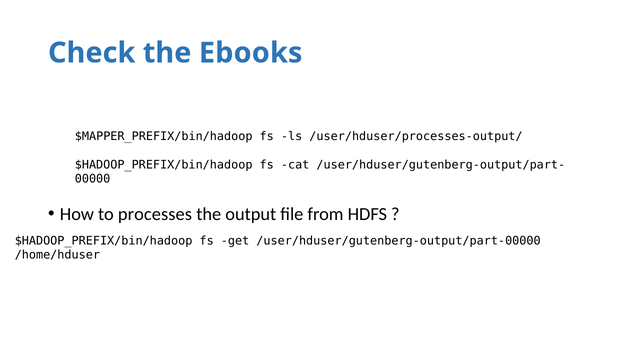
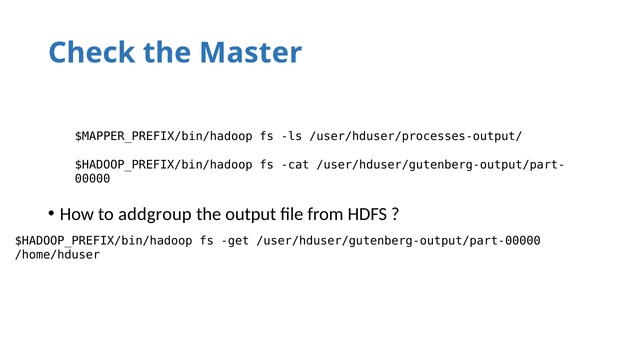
Ebooks: Ebooks -> Master (251, 53)
processes: processes -> addgroup (155, 214)
